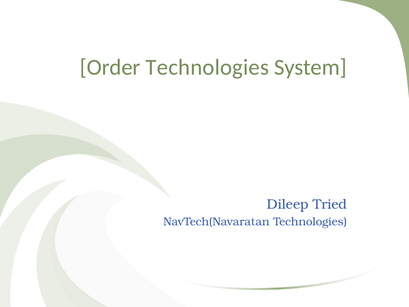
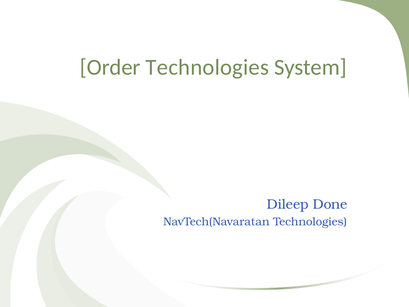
Tried: Tried -> Done (330, 204)
